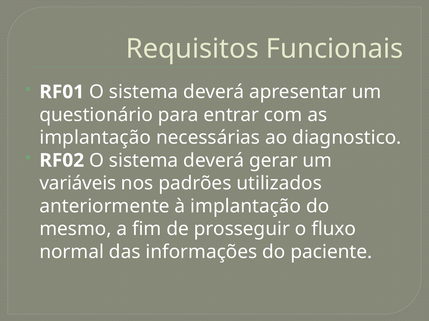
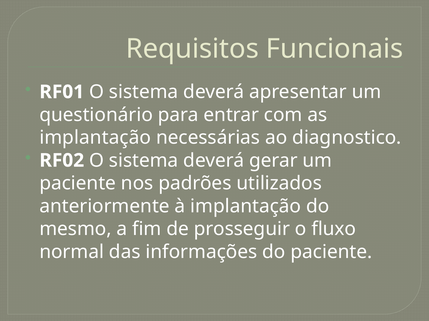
variáveis: variáveis -> paciente (78, 184)
